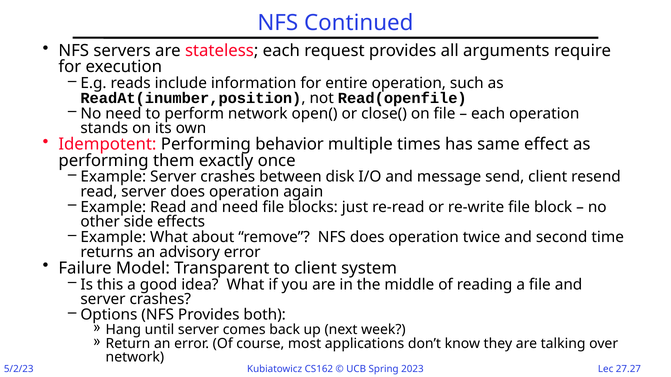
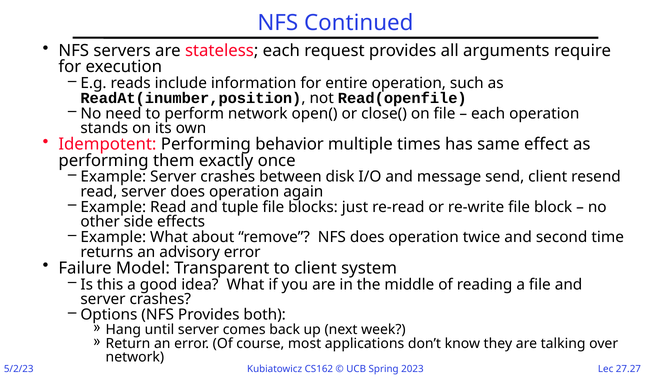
and need: need -> tuple (240, 207)
